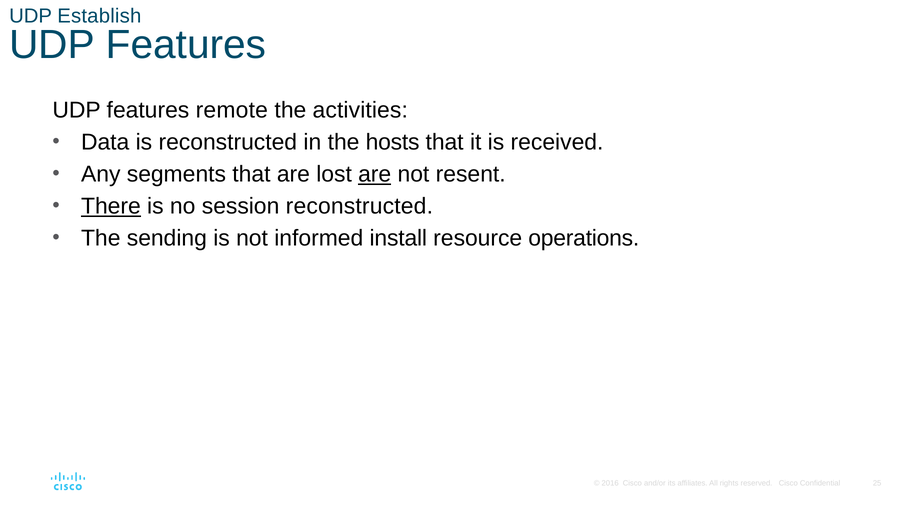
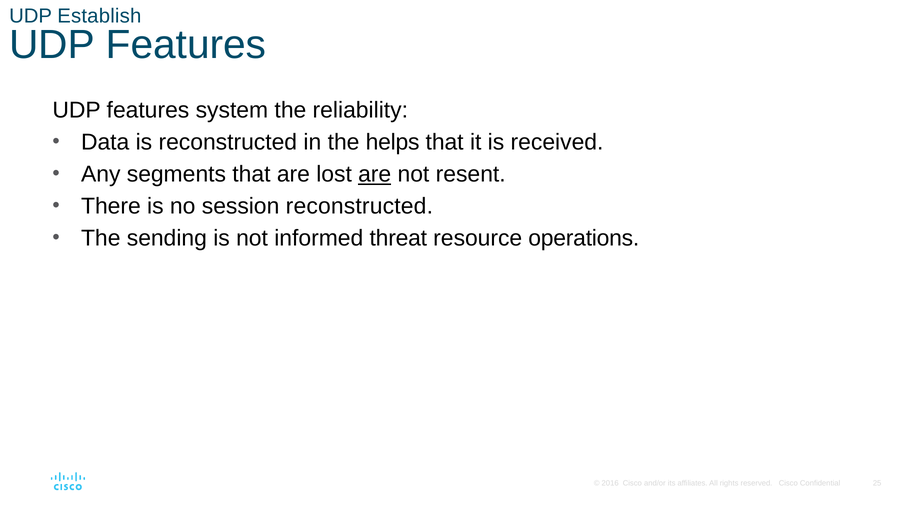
remote: remote -> system (232, 110)
activities: activities -> reliability (360, 110)
hosts: hosts -> helps (393, 142)
There underline: present -> none (111, 206)
install: install -> threat (398, 239)
